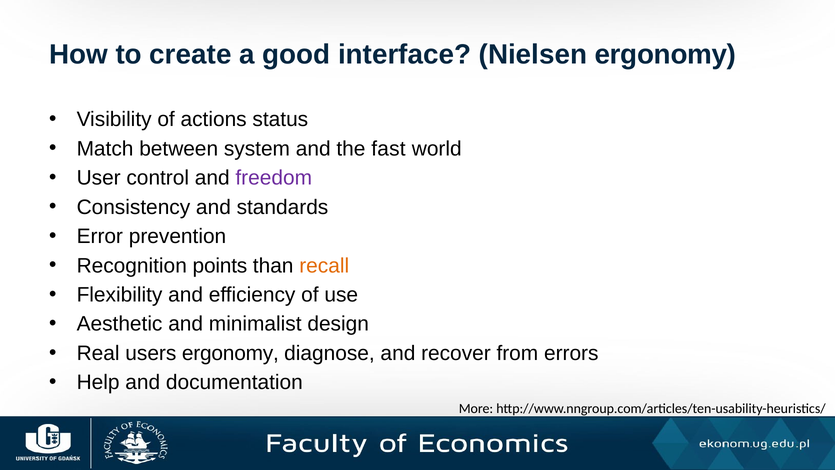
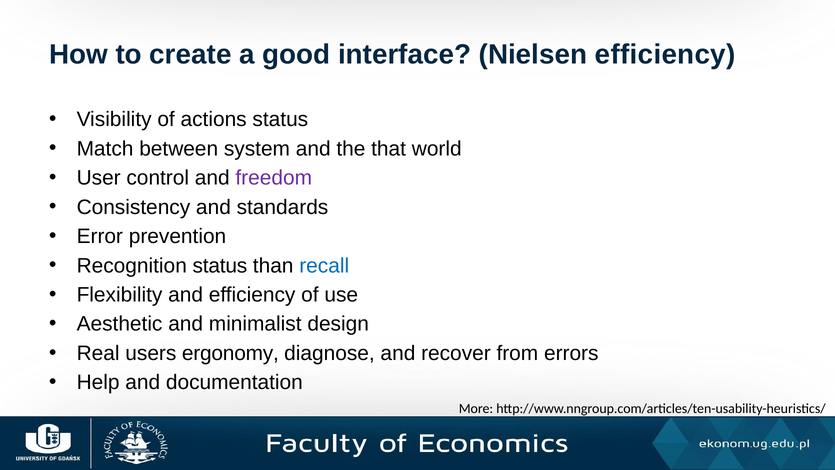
Nielsen ergonomy: ergonomy -> efficiency (665, 55)
fast: fast -> that (389, 149)
Recognition points: points -> status (220, 265)
recall colour: orange -> blue (324, 265)
